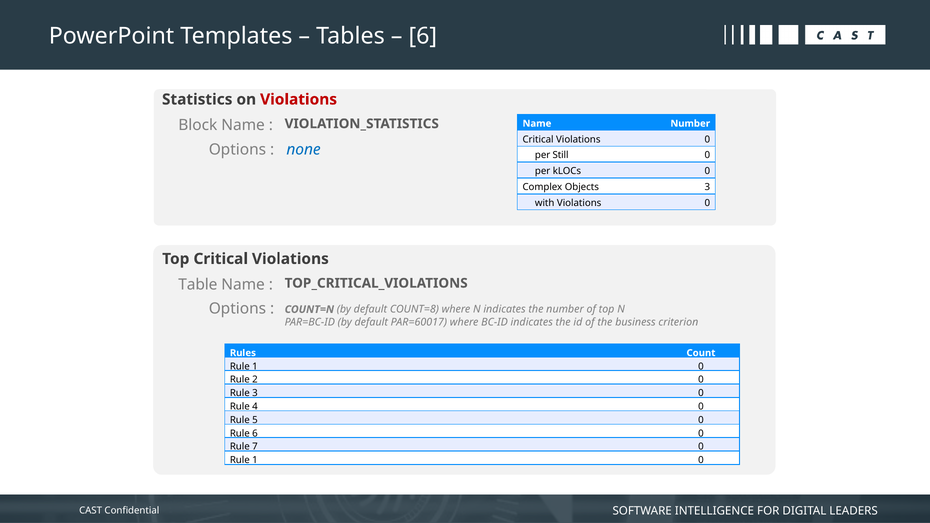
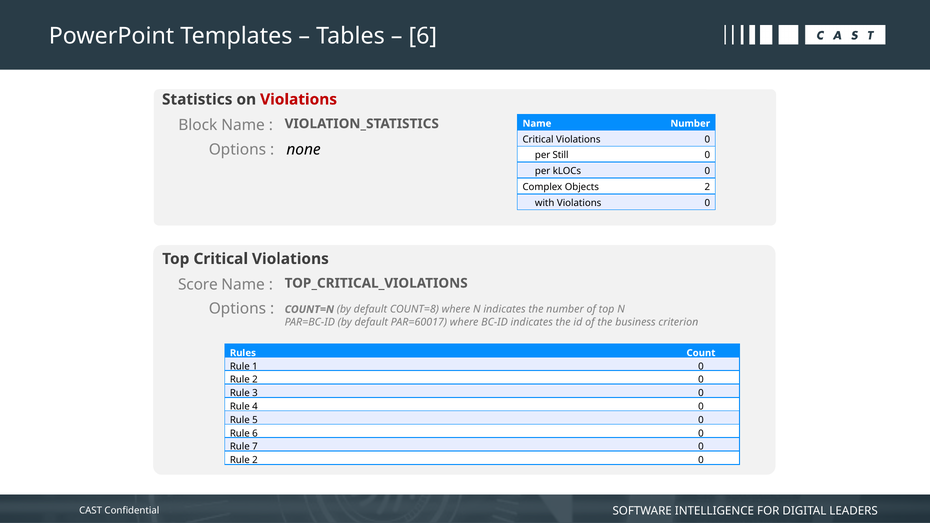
none colour: blue -> black (304, 150)
Objects 3: 3 -> 2 (707, 187)
Table: Table -> Score (198, 285)
1: 1 -> 2 (255, 460)
